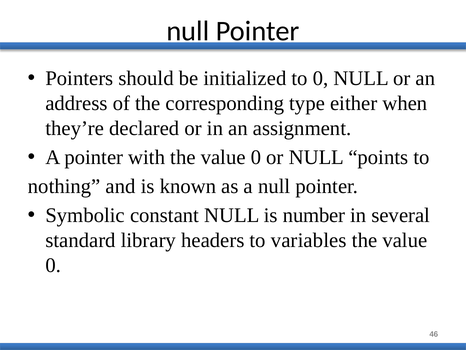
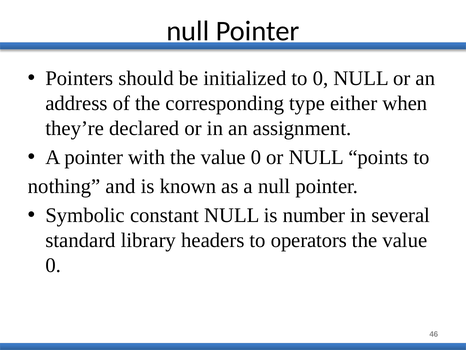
variables: variables -> operators (309, 240)
